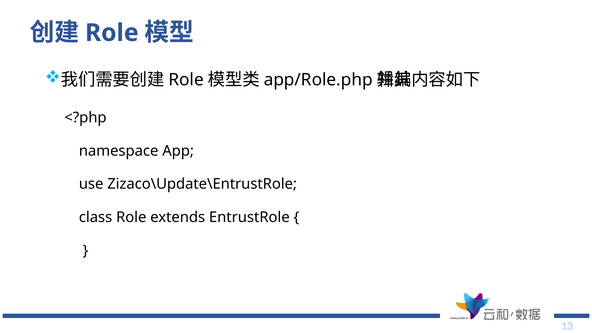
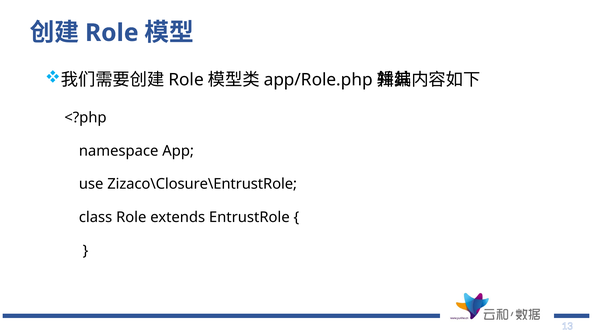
Zizaco\Update\EntrustRole: Zizaco\Update\EntrustRole -> Zizaco\Closure\EntrustRole (202, 184)
